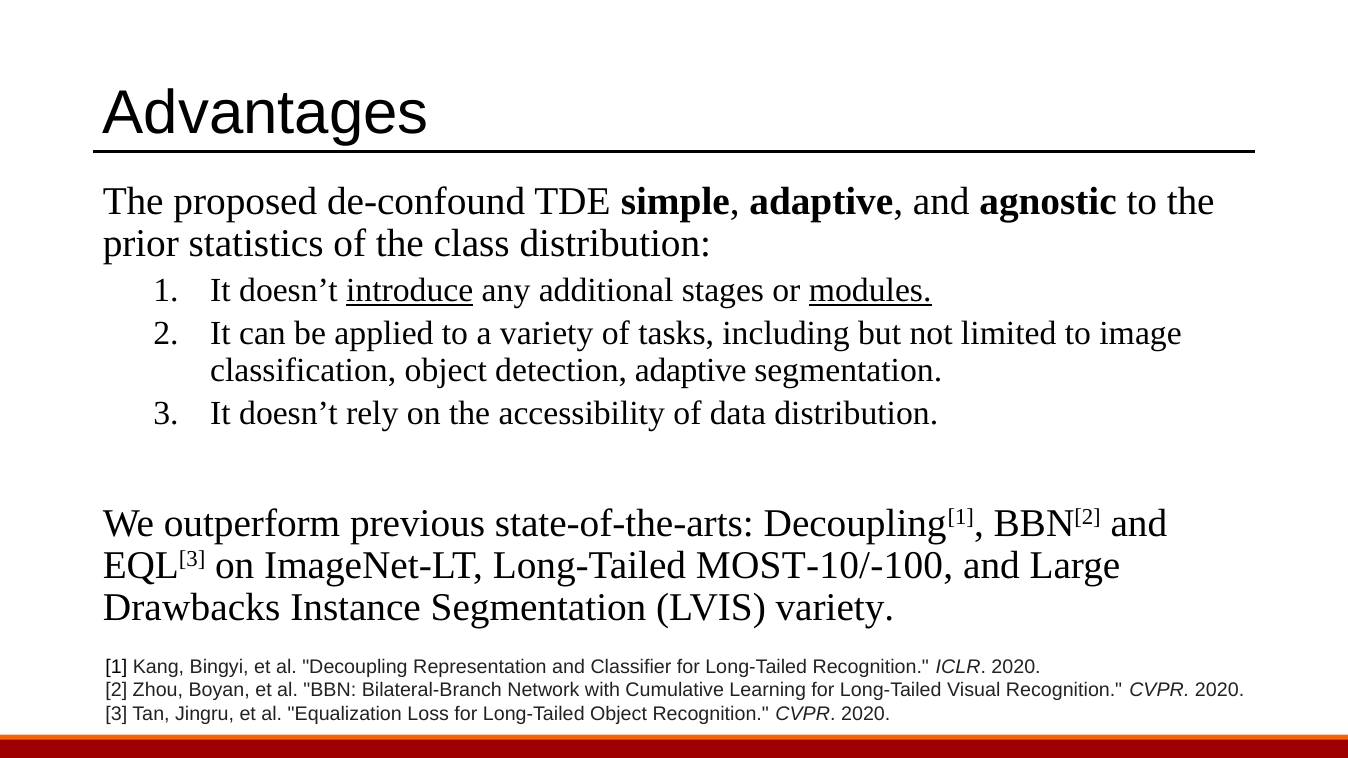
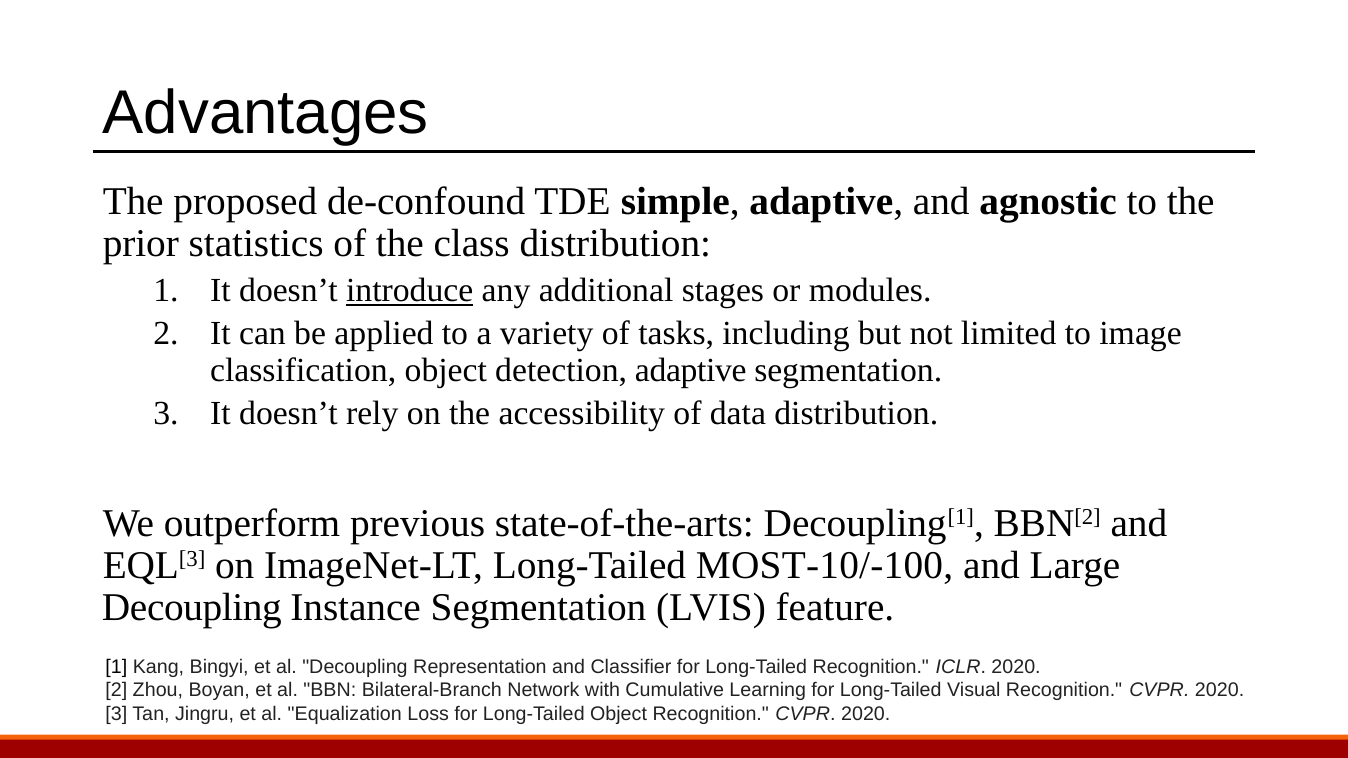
modules underline: present -> none (870, 290)
Drawbacks: Drawbacks -> Decoupling (192, 608)
LVIS variety: variety -> feature (835, 608)
